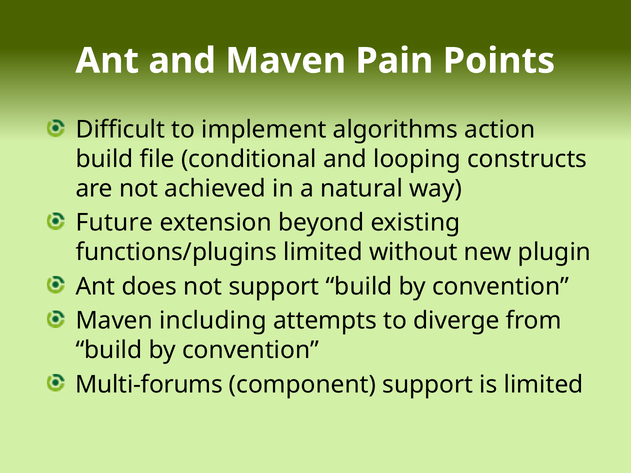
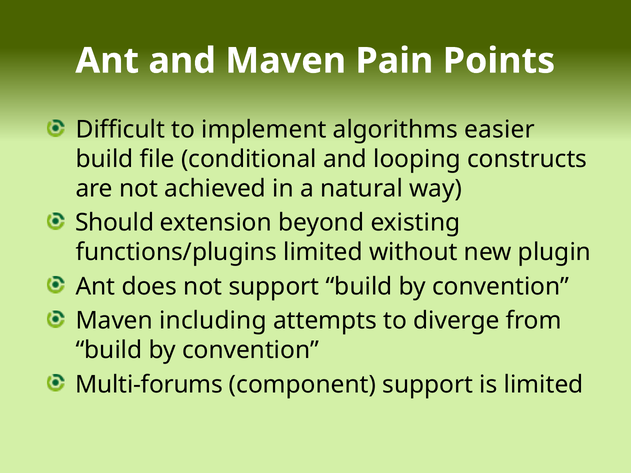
action: action -> easier (500, 130)
Future: Future -> Should (115, 223)
